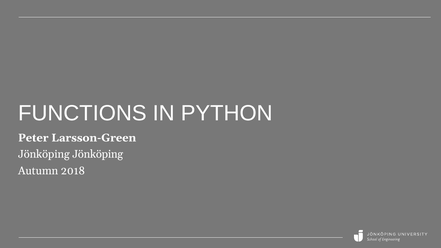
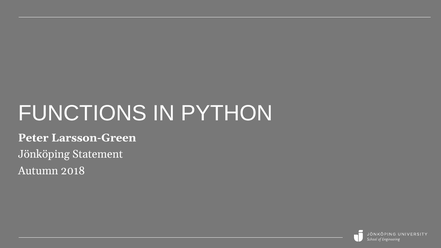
Jönköping Jönköping: Jönköping -> Statement (98, 154)
